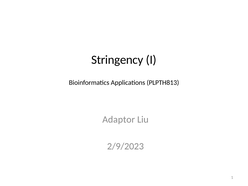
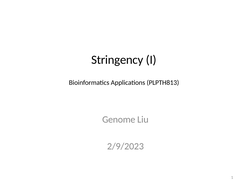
Adaptor: Adaptor -> Genome (119, 119)
